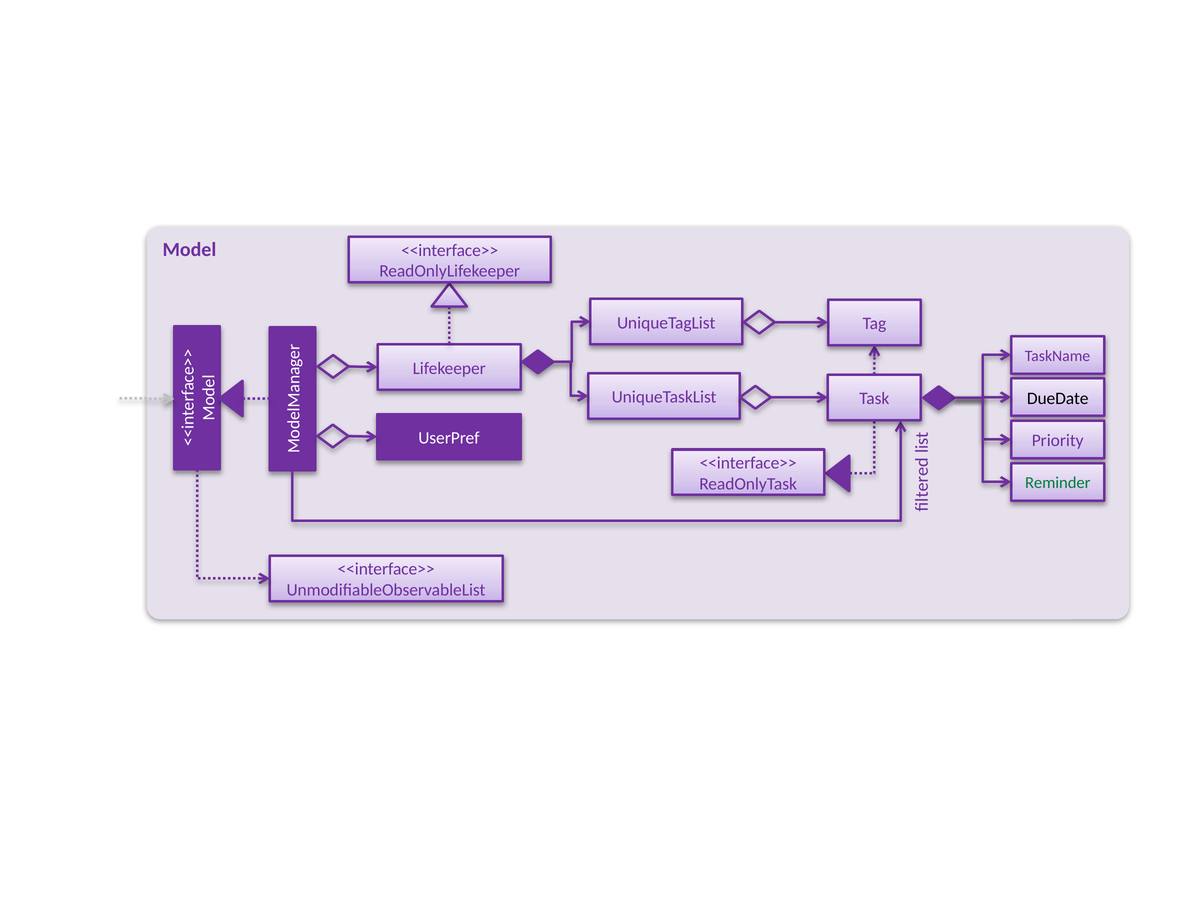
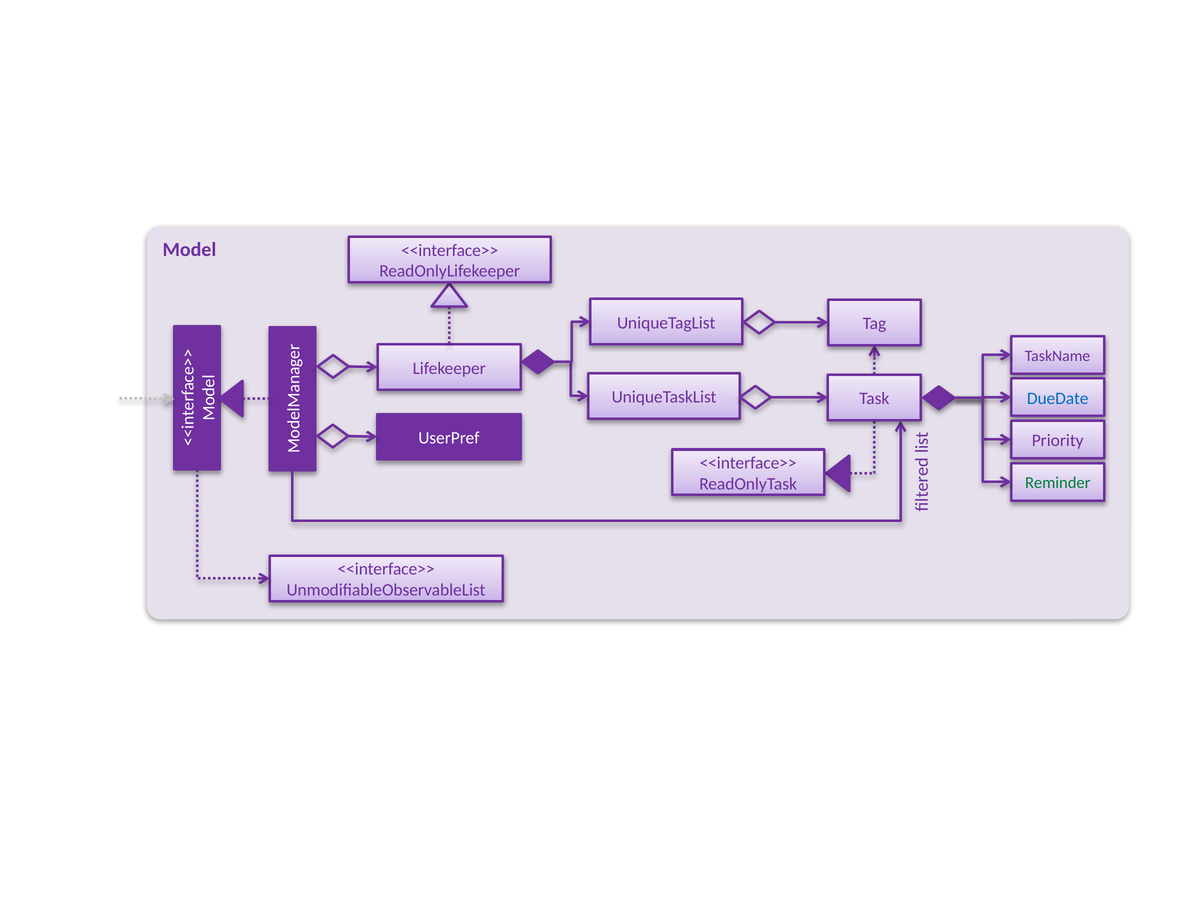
DueDate colour: black -> blue (1058, 398)
